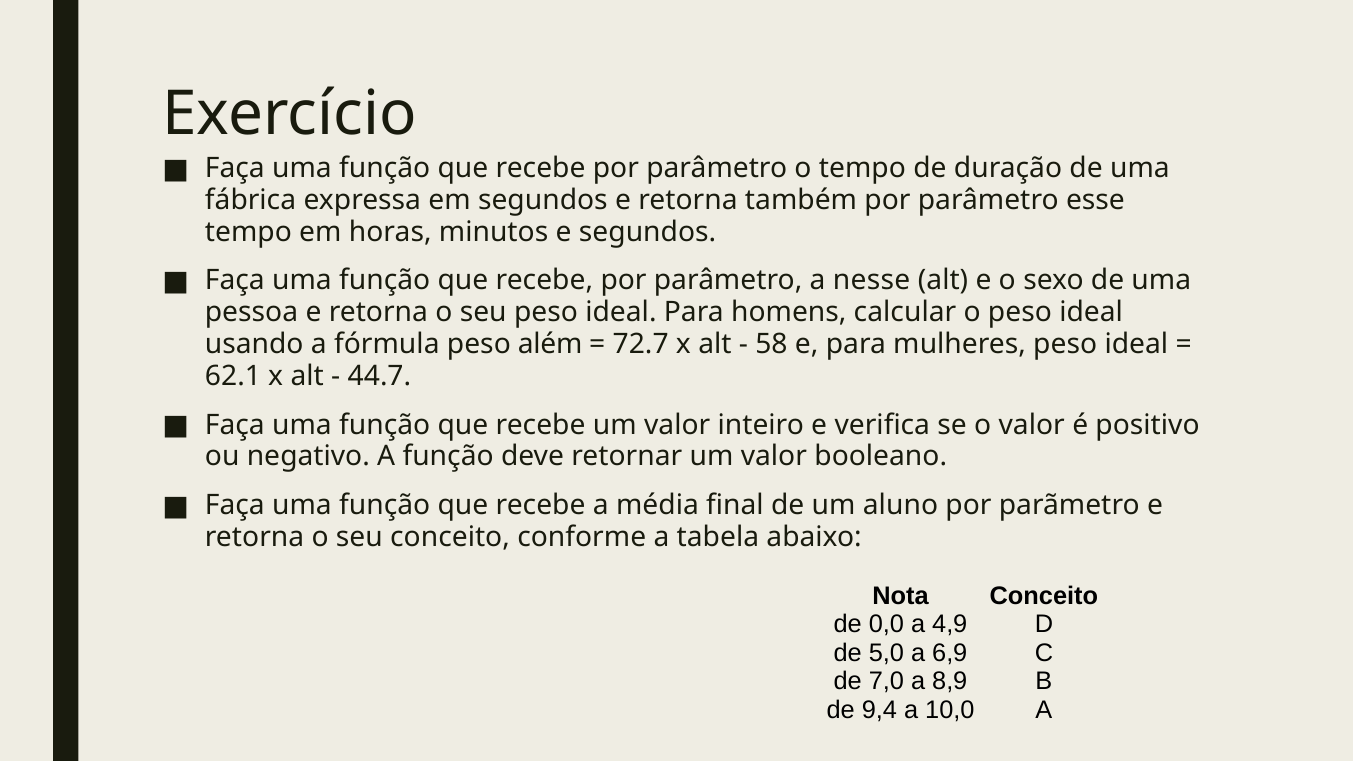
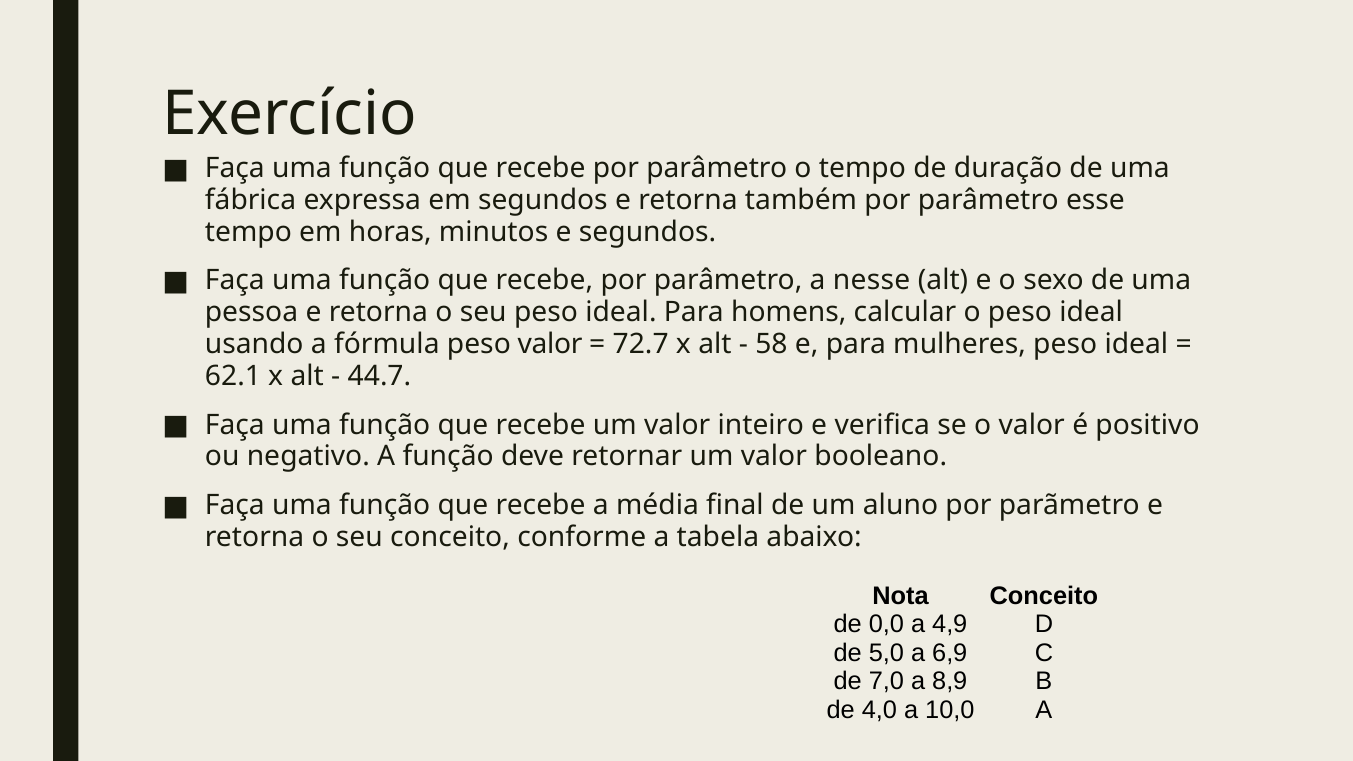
peso além: além -> valor (550, 344)
9,4: 9,4 -> 4,0 (879, 710)
